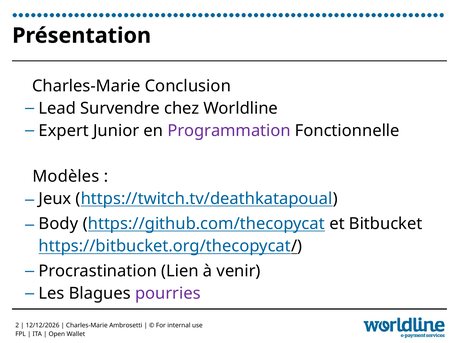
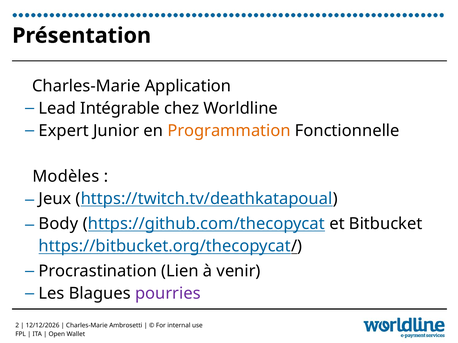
Conclusion: Conclusion -> Application (188, 86)
Survendre: Survendre -> Intégrable (120, 109)
Programmation colour: purple -> orange (229, 131)
